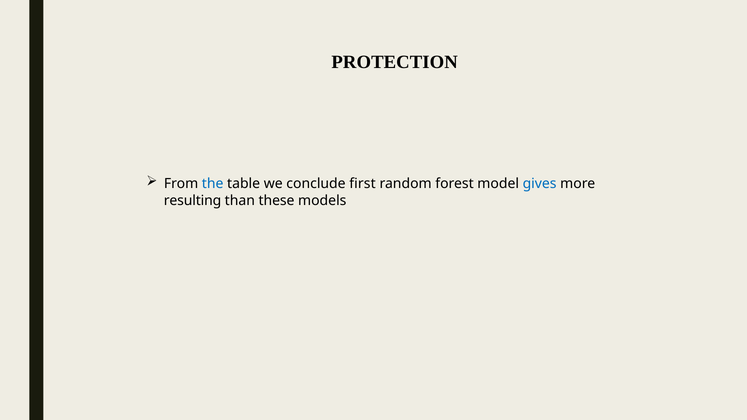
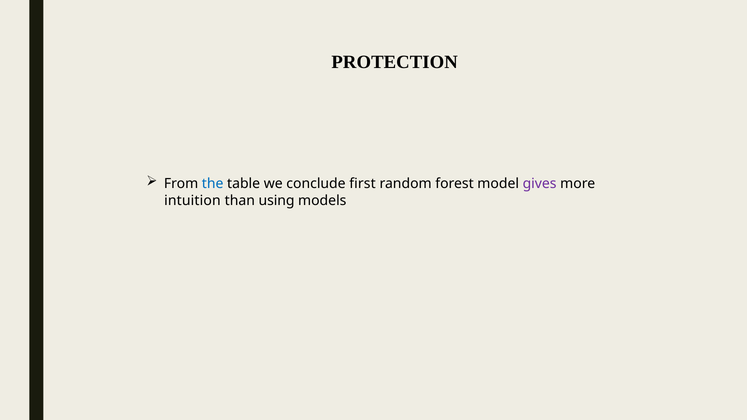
gives colour: blue -> purple (540, 184)
resulting: resulting -> intuition (192, 201)
these: these -> using (277, 201)
